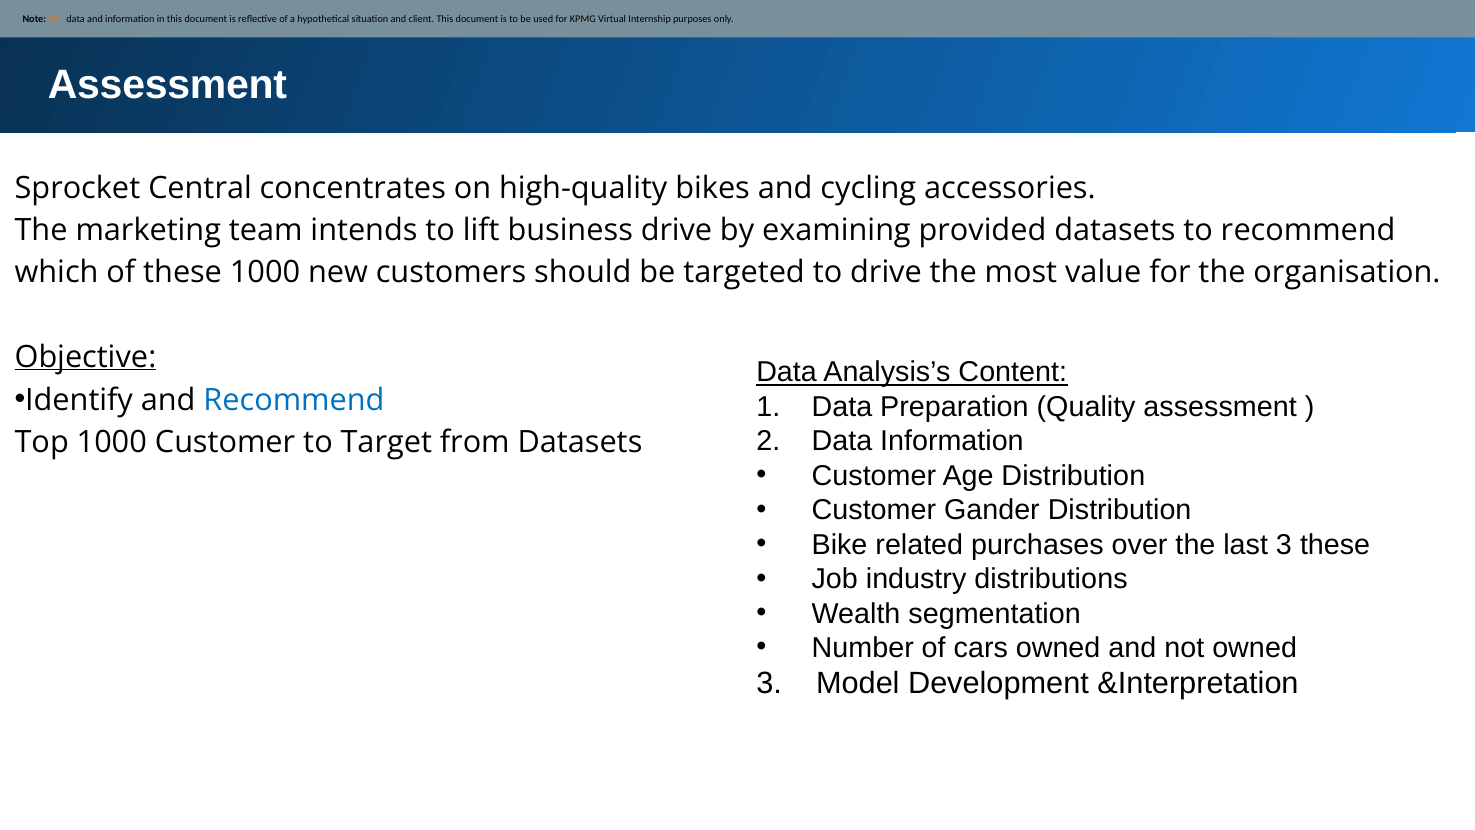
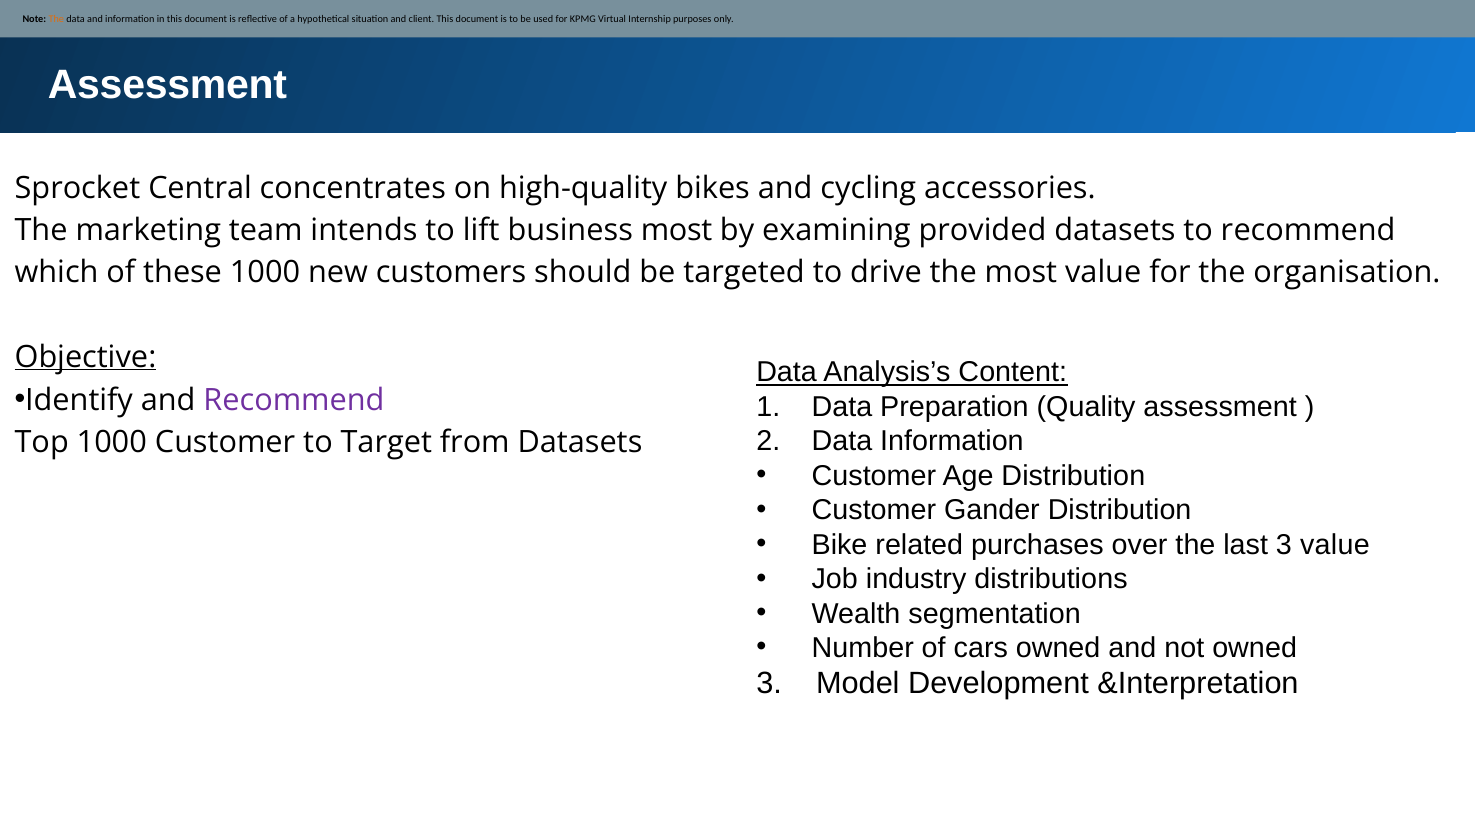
business drive: drive -> most (677, 230)
Recommend colour: blue -> purple (294, 400)
3 these: these -> value (1335, 544)
